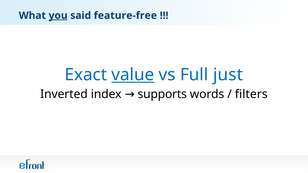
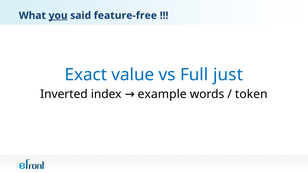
value underline: present -> none (133, 75)
supports: supports -> example (162, 94)
filters: filters -> token (251, 94)
